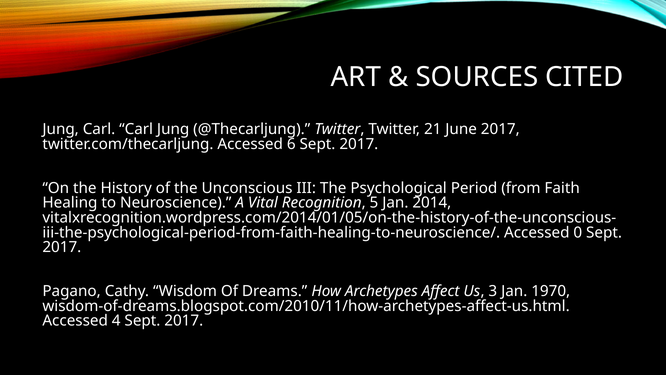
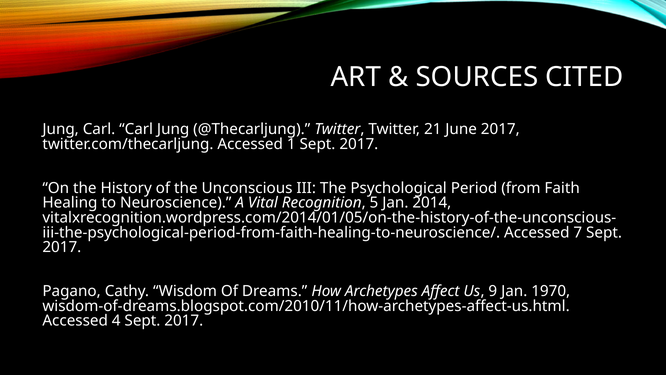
6: 6 -> 1 (291, 144)
0: 0 -> 7 (578, 232)
3: 3 -> 9 (493, 291)
